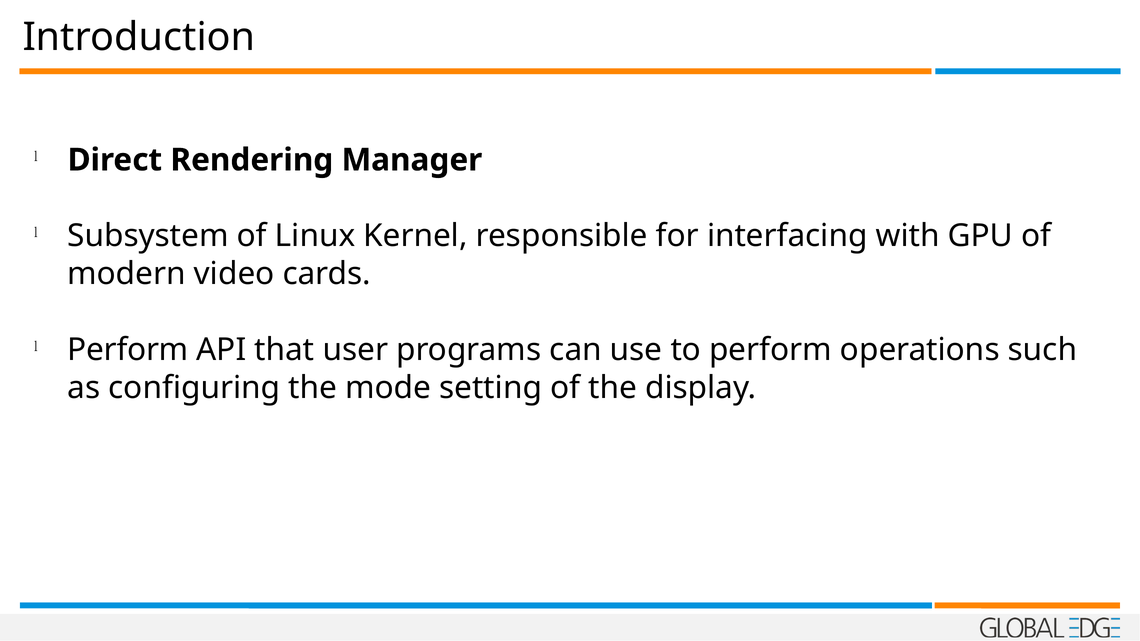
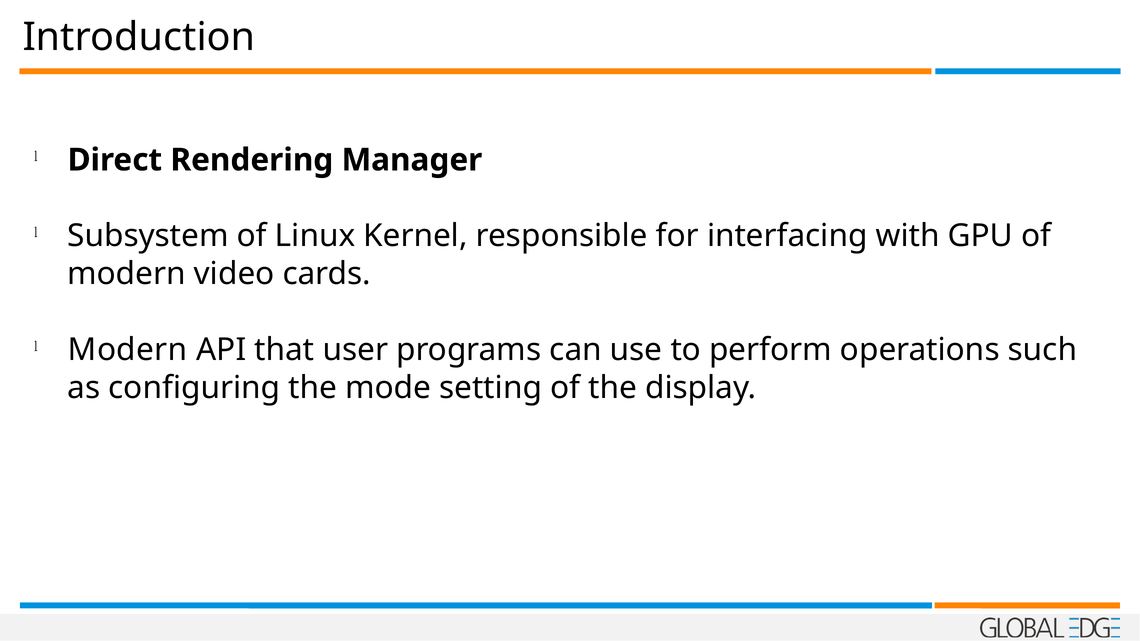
Perform: Perform -> Modern (128, 350)
